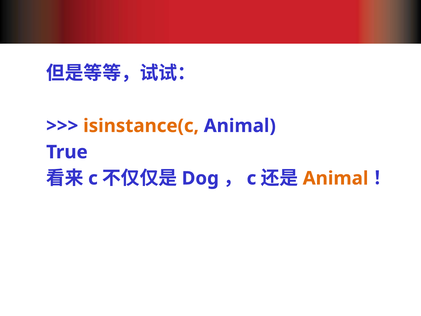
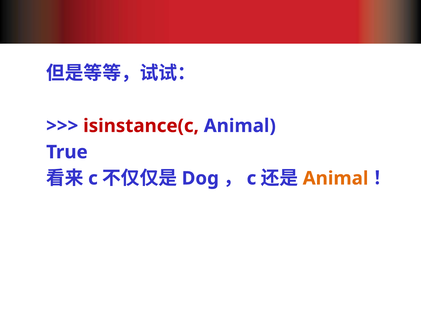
isinstance(c colour: orange -> red (141, 126)
